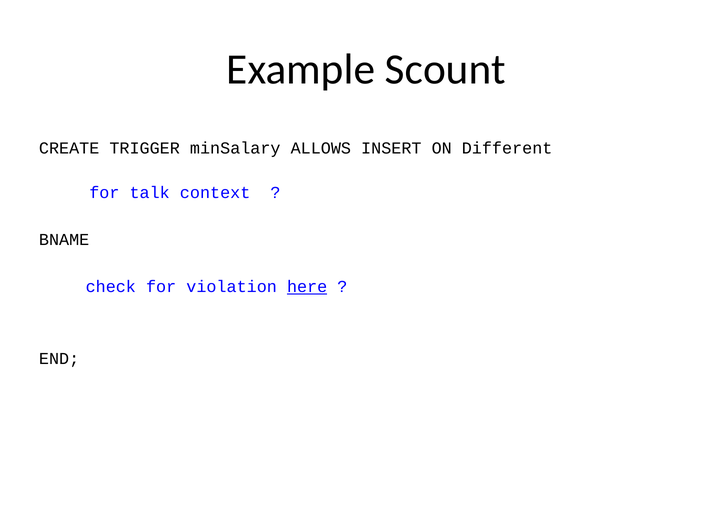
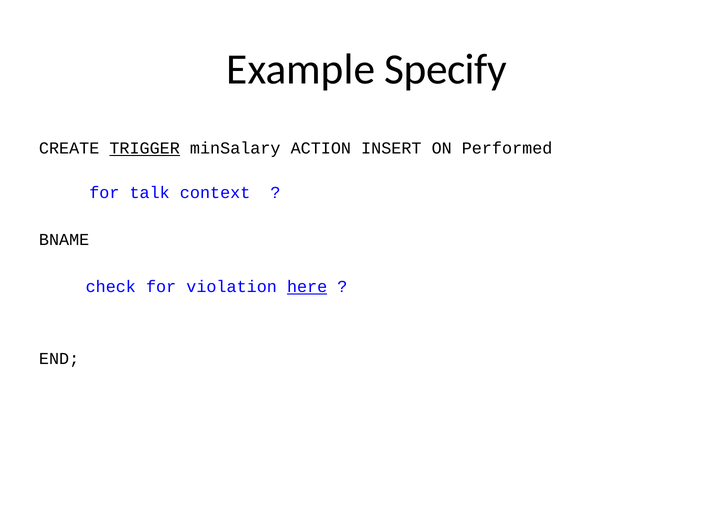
Scount: Scount -> Specify (446, 69)
TRIGGER underline: none -> present (145, 148)
ALLOWS: ALLOWS -> ACTION (321, 148)
Different: Different -> Performed (507, 148)
